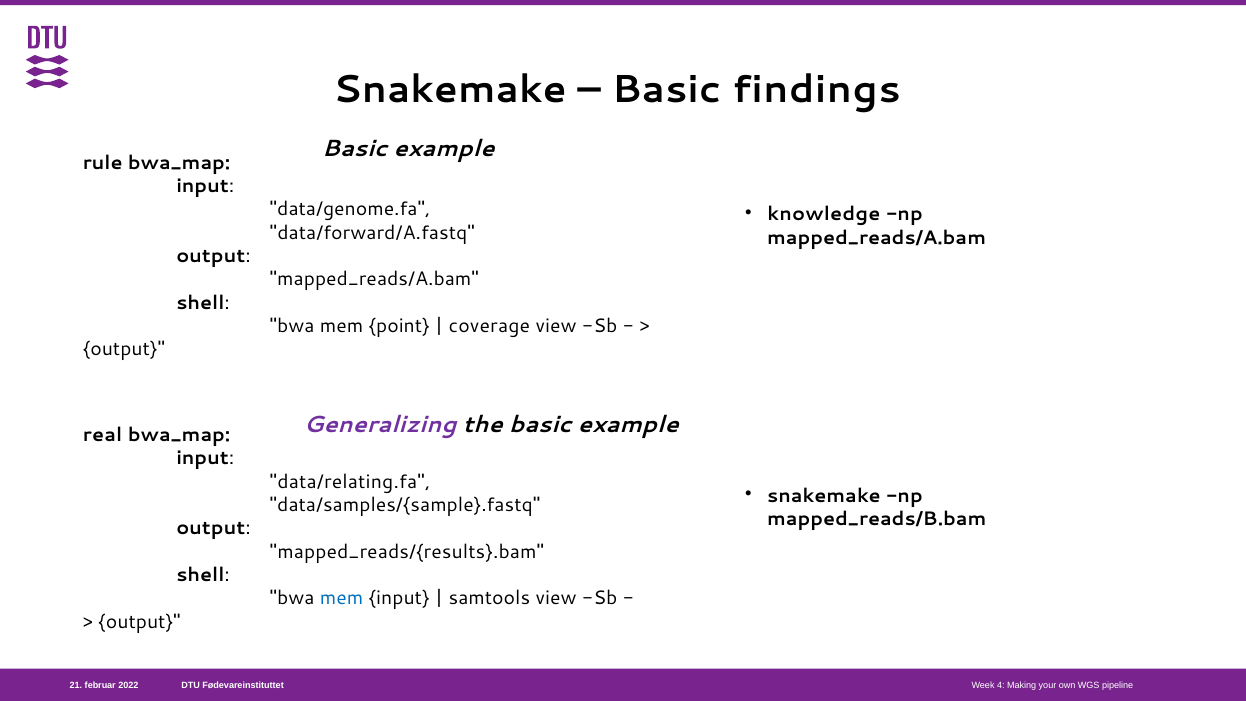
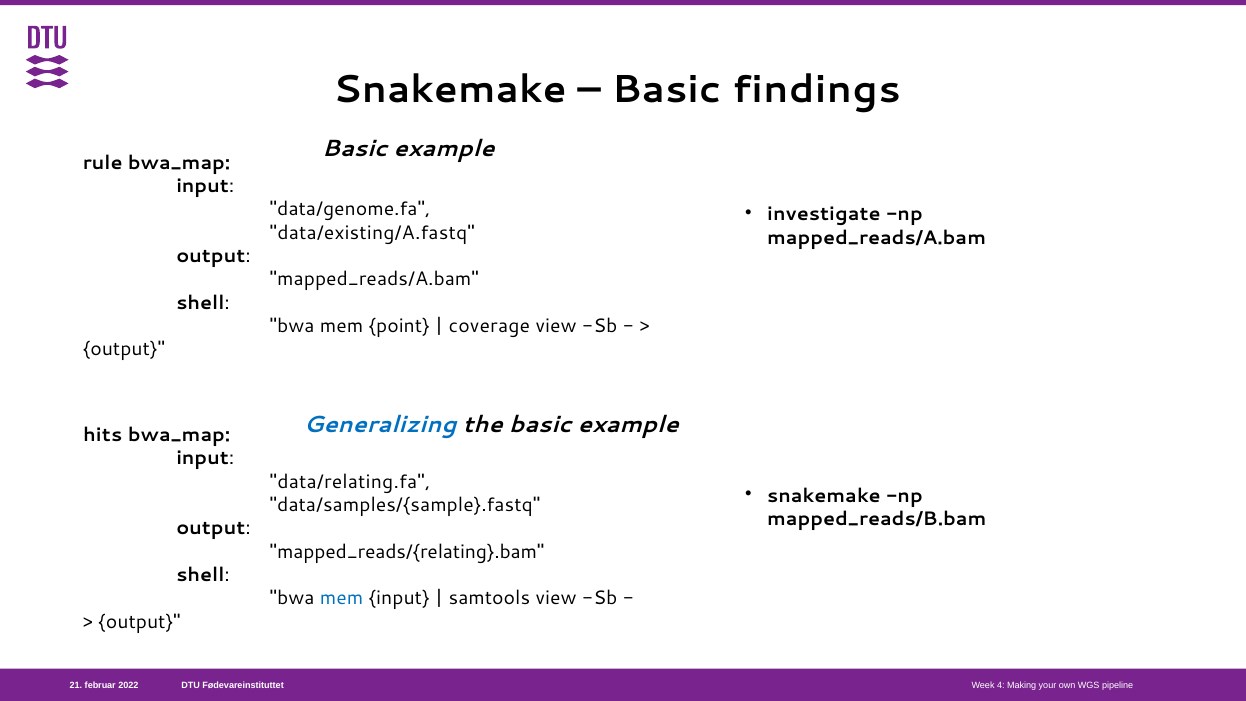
knowledge: knowledge -> investigate (824, 215)
data/forward/A.fastq: data/forward/A.fastq -> data/existing/A.fastq (372, 233)
Generalizing colour: purple -> blue (380, 424)
real: real -> hits (103, 435)
mapped_reads/{results}.bam: mapped_reads/{results}.bam -> mapped_reads/{relating}.bam (407, 552)
